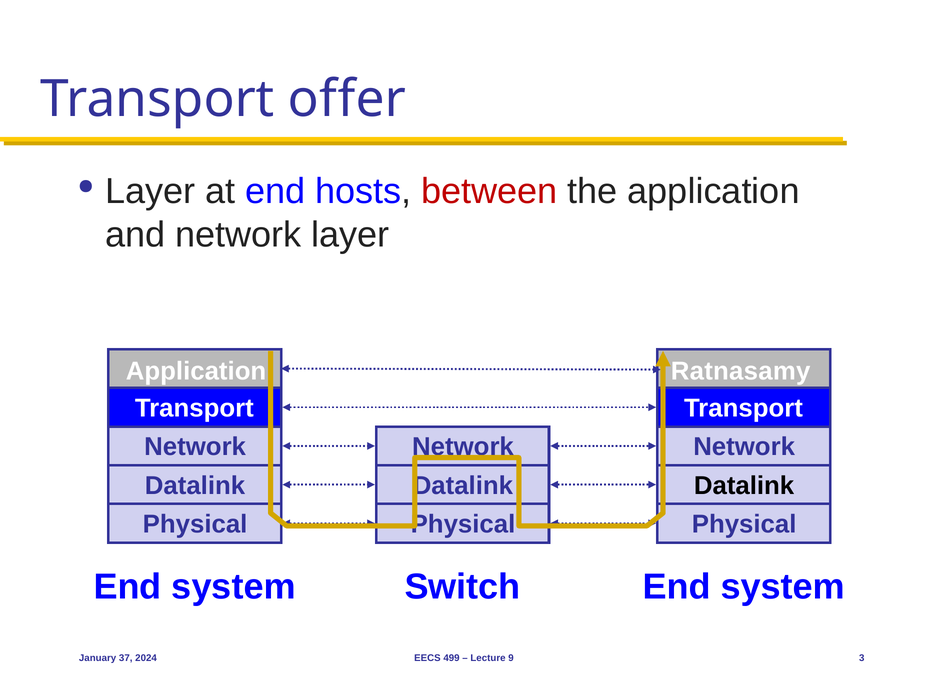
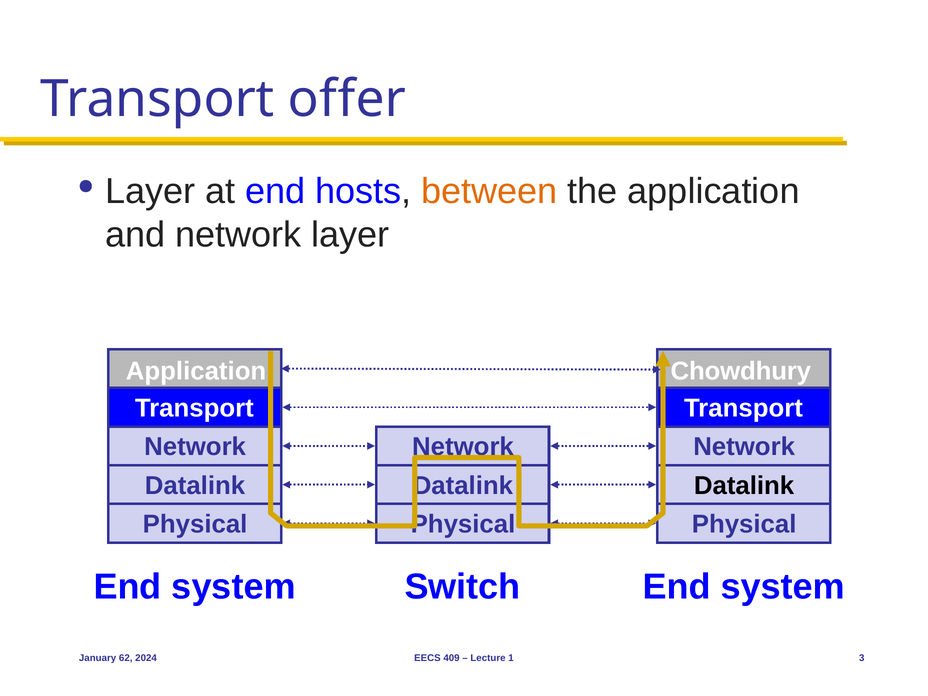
between colour: red -> orange (489, 191)
Ratnasamy: Ratnasamy -> Chowdhury (741, 371)
37: 37 -> 62 (126, 658)
499: 499 -> 409 (451, 658)
9: 9 -> 1 (511, 658)
